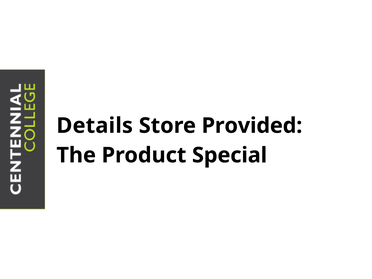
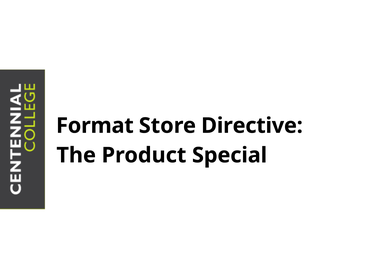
Details: Details -> Format (95, 126)
Provided: Provided -> Directive (252, 126)
